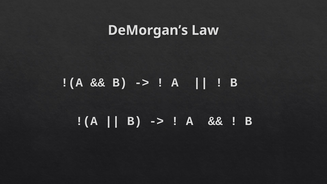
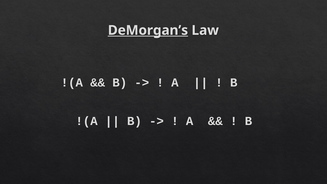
DeMorgan’s underline: none -> present (148, 30)
